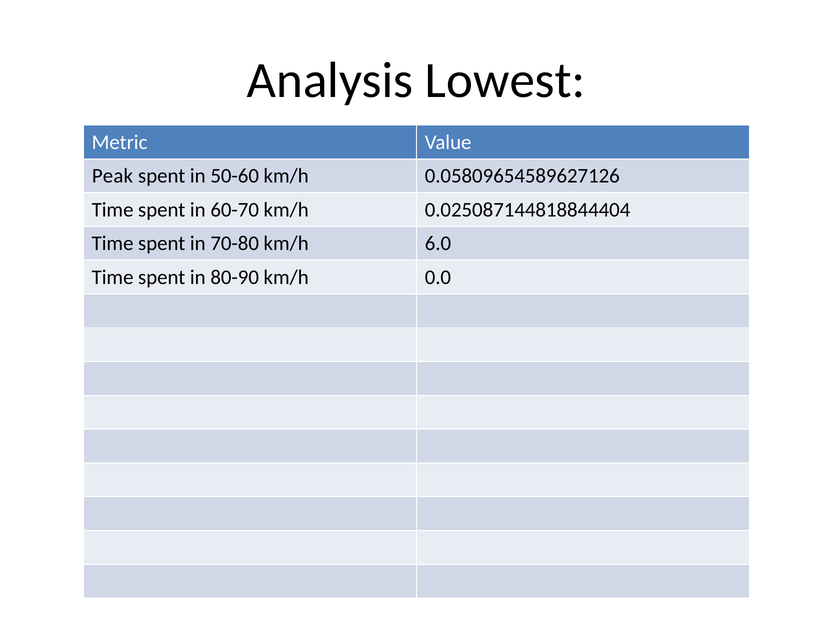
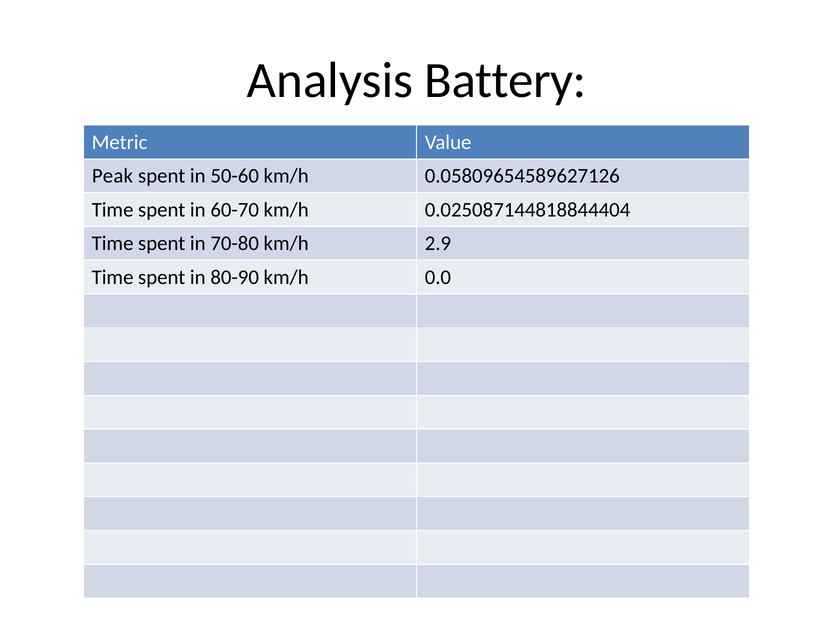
Lowest: Lowest -> Battery (505, 81)
6.0: 6.0 -> 2.9 (438, 243)
